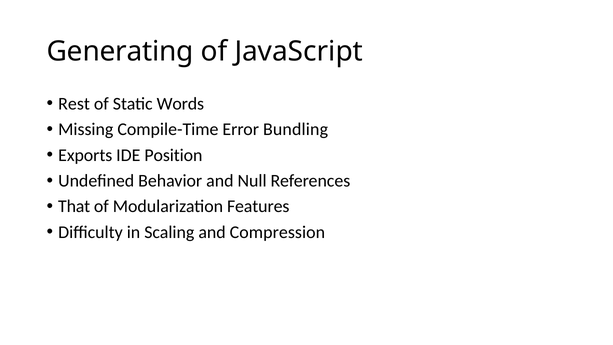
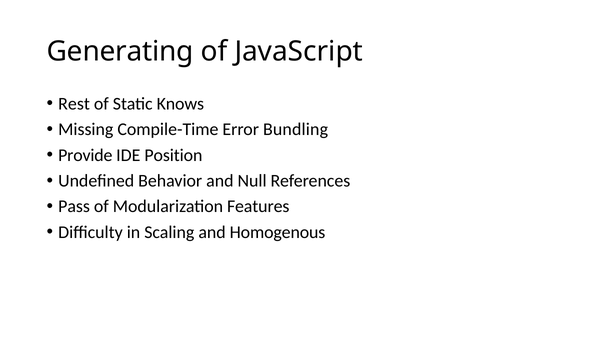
Words: Words -> Knows (180, 104)
Exports: Exports -> Provide (85, 155)
That: That -> Pass (74, 206)
Compression: Compression -> Homogenous (278, 232)
